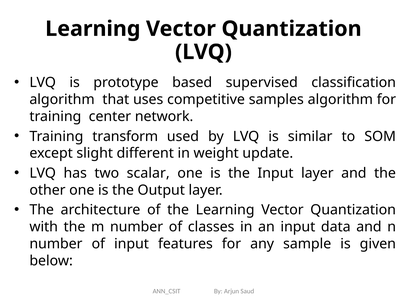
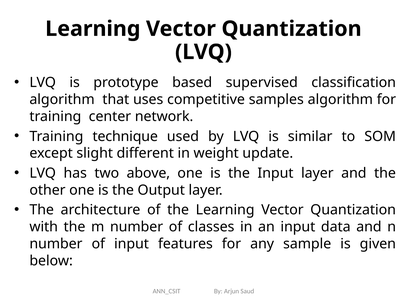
transform: transform -> technique (125, 136)
scalar: scalar -> above (148, 173)
